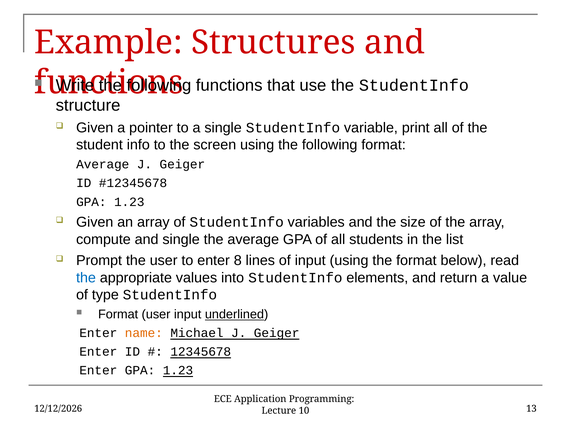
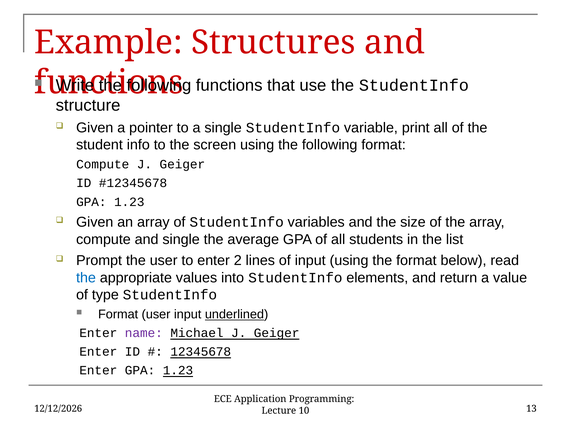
Average: Average -> Compute (103, 165)
8: 8 -> 2 (238, 261)
name colour: orange -> purple (144, 333)
